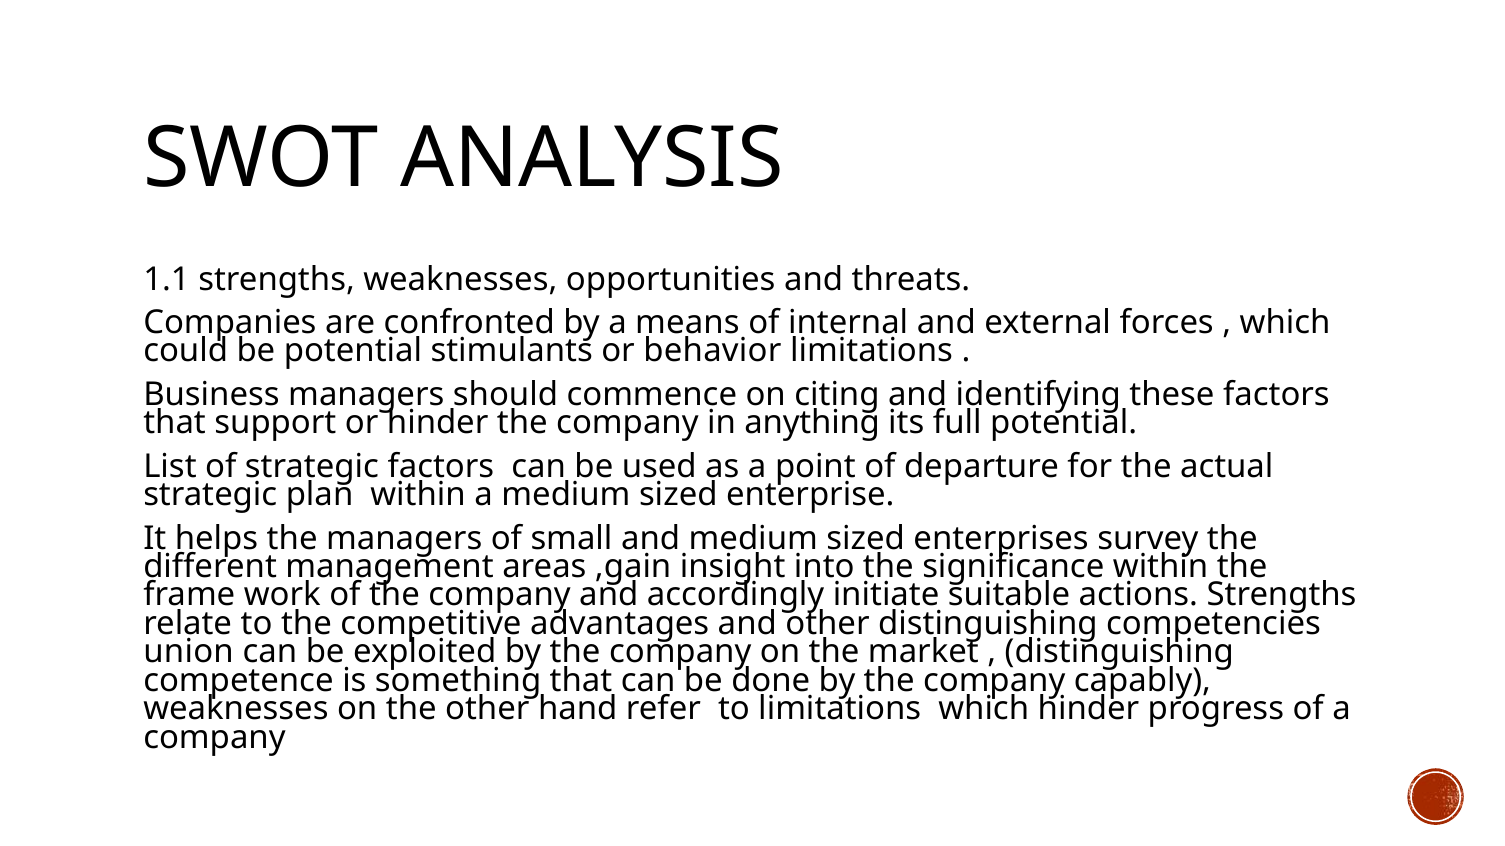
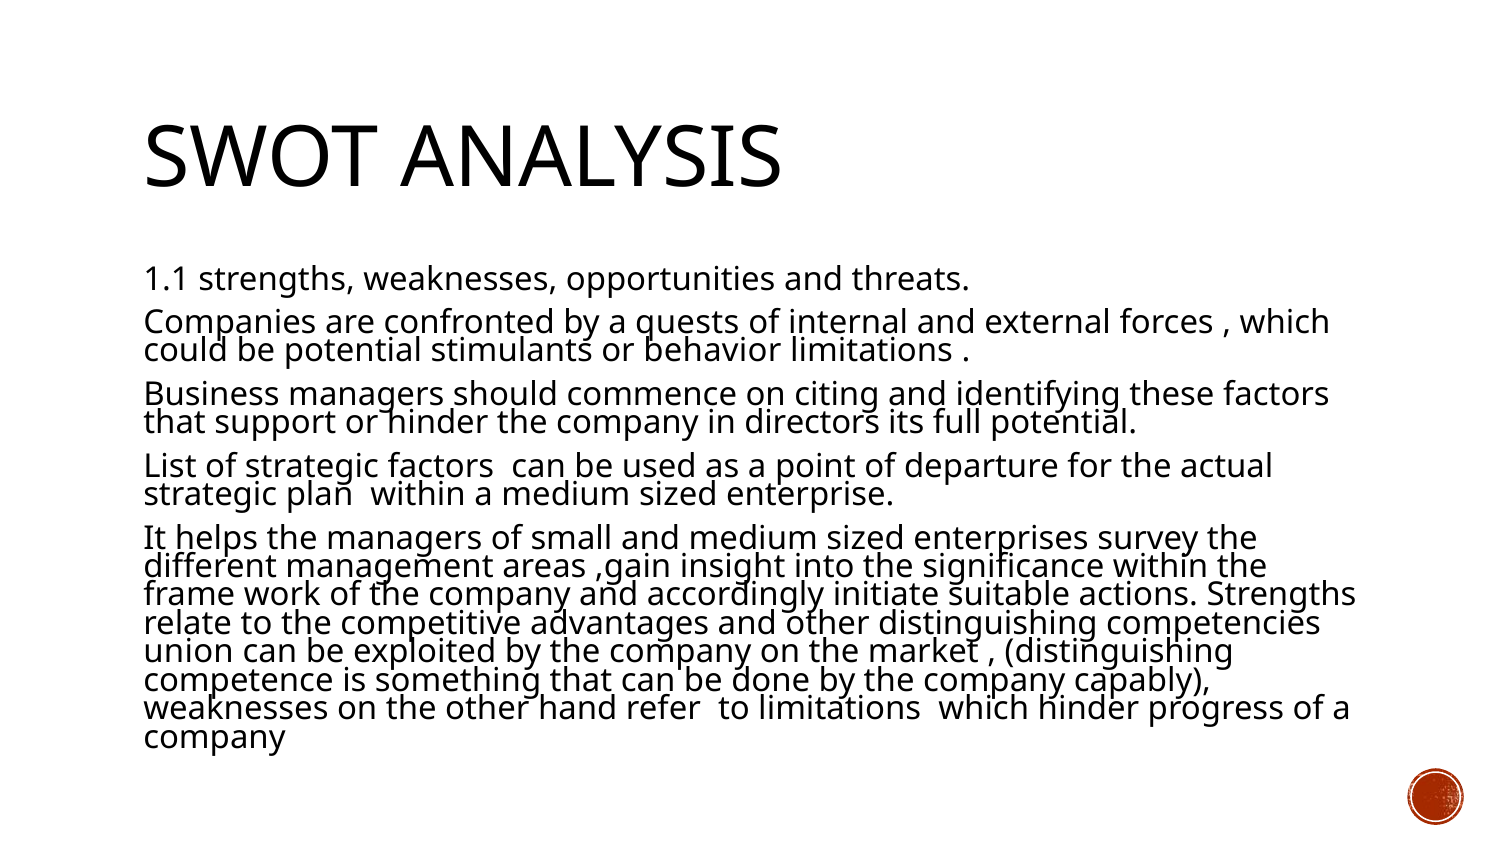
means: means -> quests (687, 323)
anything: anything -> directors (812, 423)
